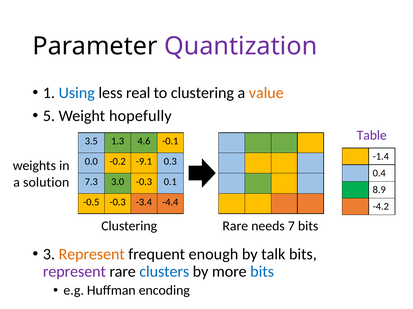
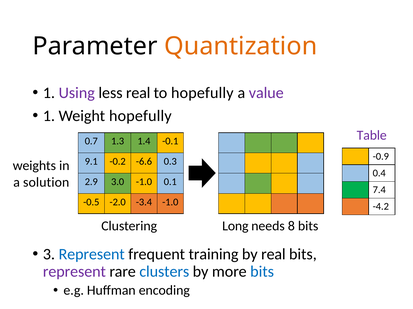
Quantization colour: purple -> orange (241, 46)
Using colour: blue -> purple (77, 93)
to clustering: clustering -> hopefully (202, 93)
value colour: orange -> purple (266, 93)
5: 5 -> 1 (49, 116)
3.5: 3.5 -> 0.7 (91, 141)
4.6: 4.6 -> 1.4 (144, 141)
-1.4: -1.4 -> -0.9 (381, 157)
0.0: 0.0 -> 9.1 (91, 162)
-9.1: -9.1 -> -6.6 (144, 162)
7.3: 7.3 -> 2.9 (91, 182)
3.0 -0.3: -0.3 -> -1.0 (144, 182)
8.9: 8.9 -> 7.4 (379, 190)
-0.5 -0.3: -0.3 -> -2.0 (118, 202)
-3.4 -4.4: -4.4 -> -1.0 (170, 202)
Clustering Rare: Rare -> Long (235, 227)
7: 7 -> 8 (291, 227)
Represent colour: orange -> blue (92, 255)
enough: enough -> training (214, 255)
by talk: talk -> real (273, 255)
